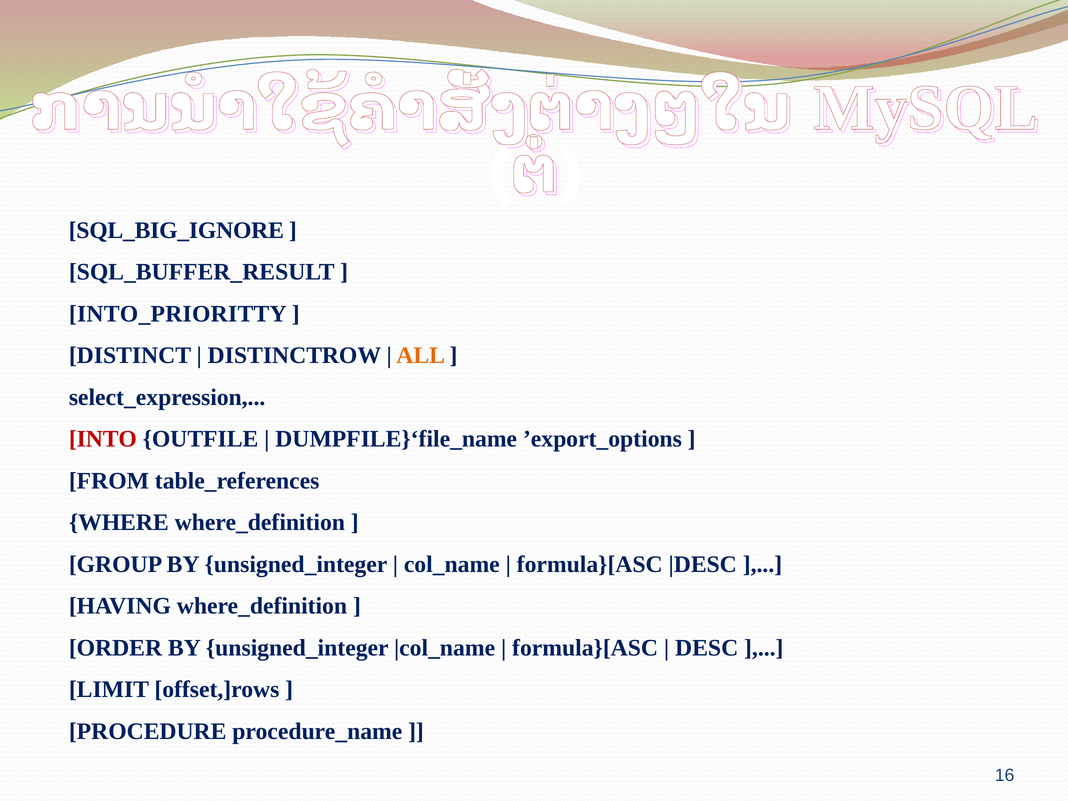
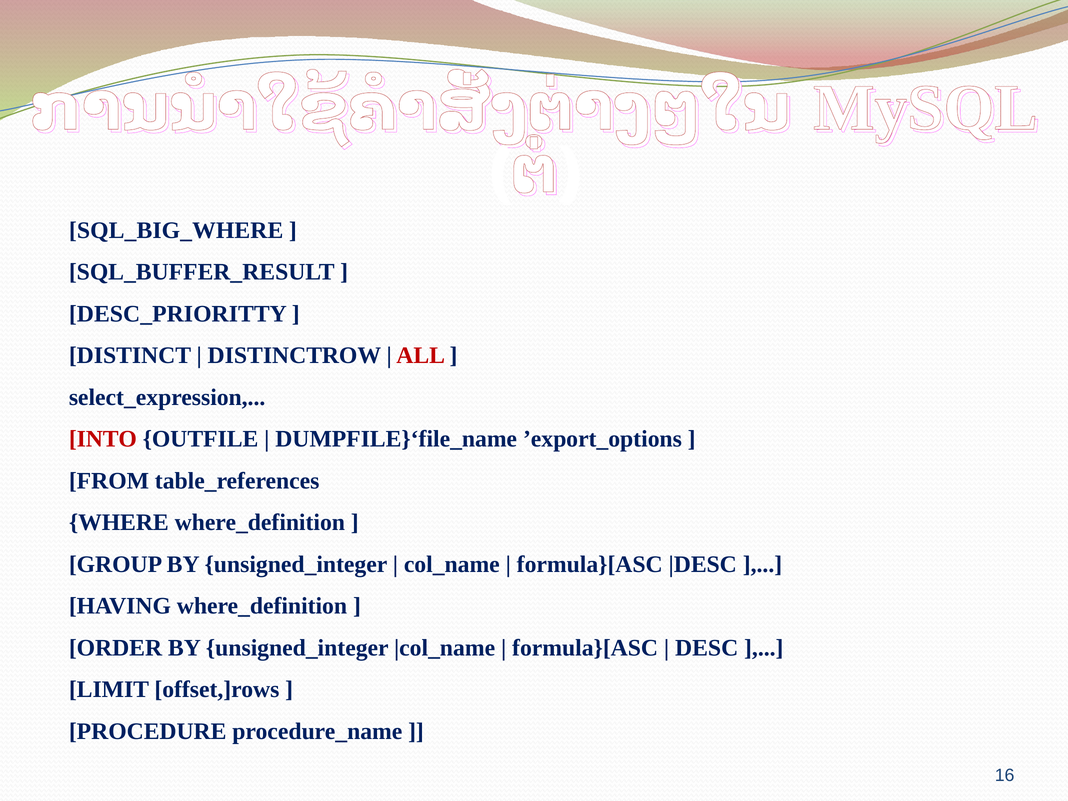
SQL_BIG_IGNORE: SQL_BIG_IGNORE -> SQL_BIG_WHERE (176, 230)
INTO_PRIORITTY: INTO_PRIORITTY -> DESC_PRIORITTY (178, 314)
ALL colour: orange -> red (421, 356)
